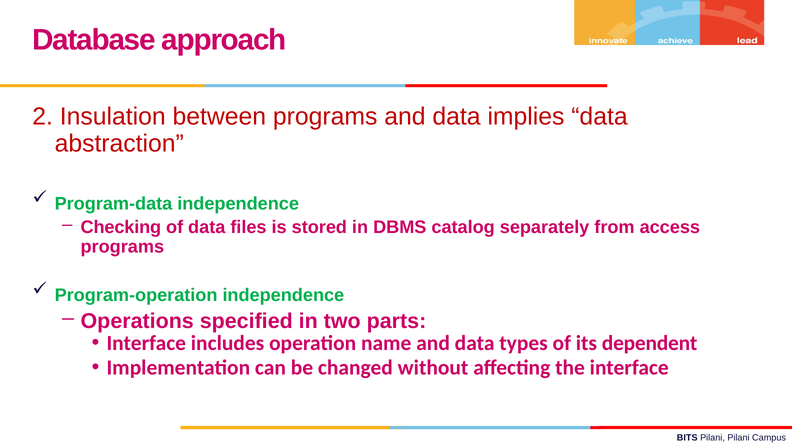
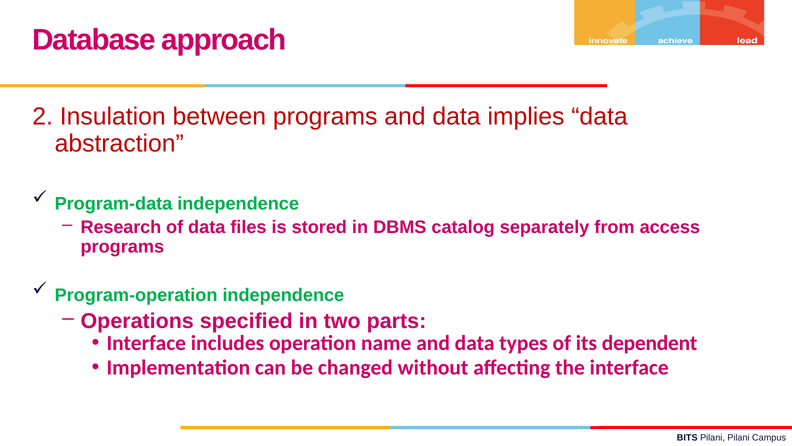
Checking: Checking -> Research (121, 227)
